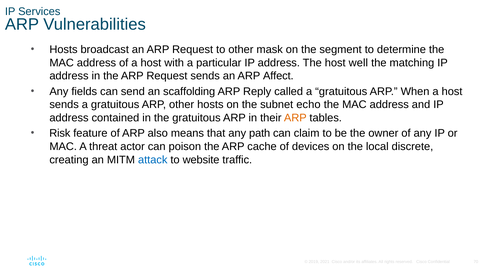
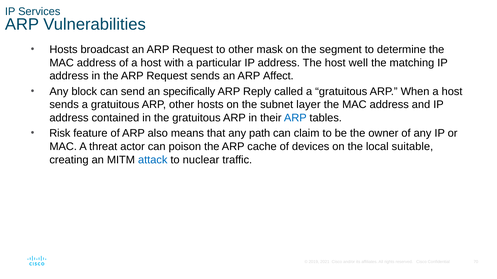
fields: fields -> block (84, 92)
scaffolding: scaffolding -> specifically (189, 92)
echo: echo -> layer (308, 105)
ARP colour: orange -> blue (295, 118)
discrete: discrete -> suitable (412, 147)
website: website -> nuclear (201, 160)
